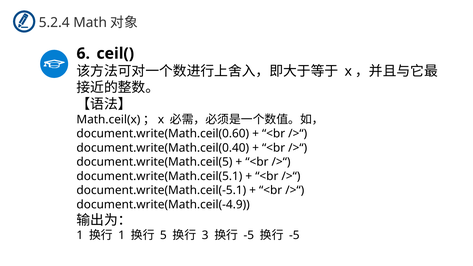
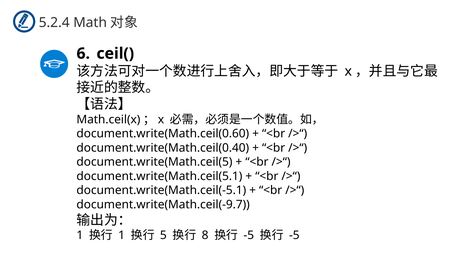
document.write(Math.ceil(-4.9: document.write(Math.ceil(-4.9 -> document.write(Math.ceil(-9.7 (163, 205)
3: 3 -> 8 (205, 235)
